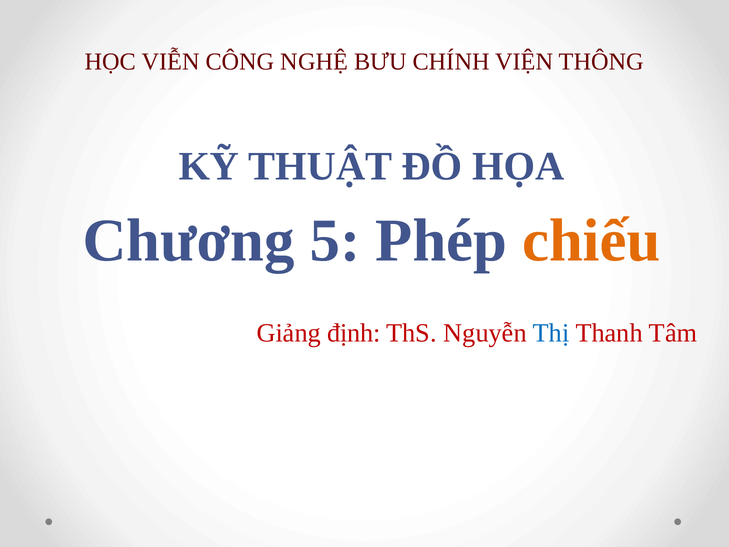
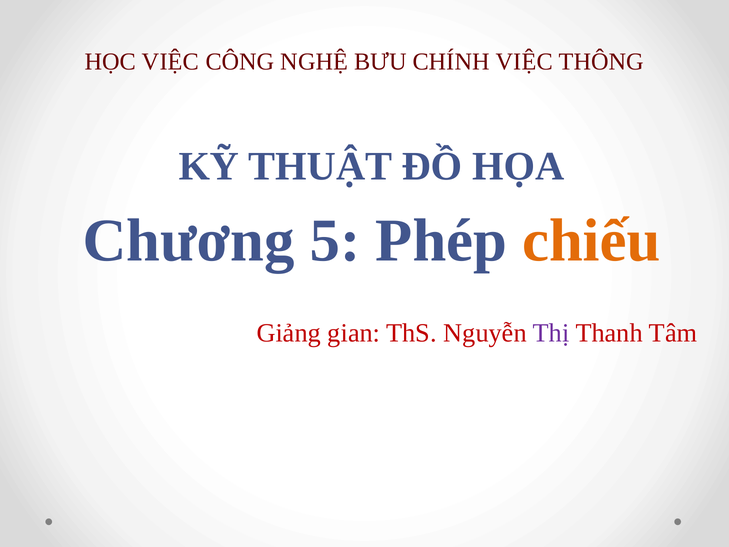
HỌC VIỄN: VIỄN -> VIỆC (170, 62)
CHÍNH VIỆN: VIỆN -> VIỆC (524, 62)
định: định -> gian (354, 333)
Thị colour: blue -> purple (551, 333)
